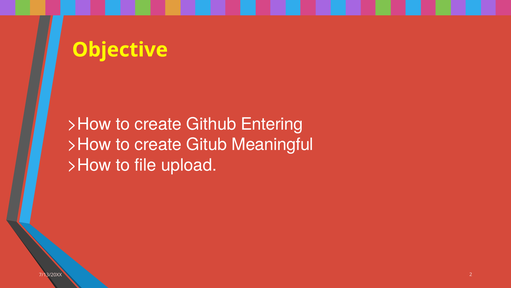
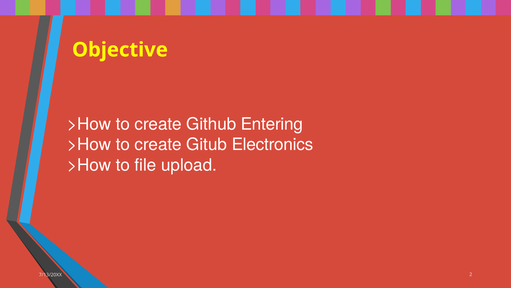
Meaningful: Meaningful -> Electronics (273, 144)
